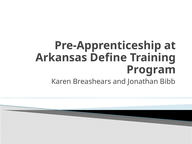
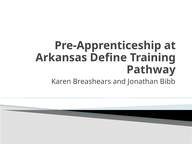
Program: Program -> Pathway (151, 70)
